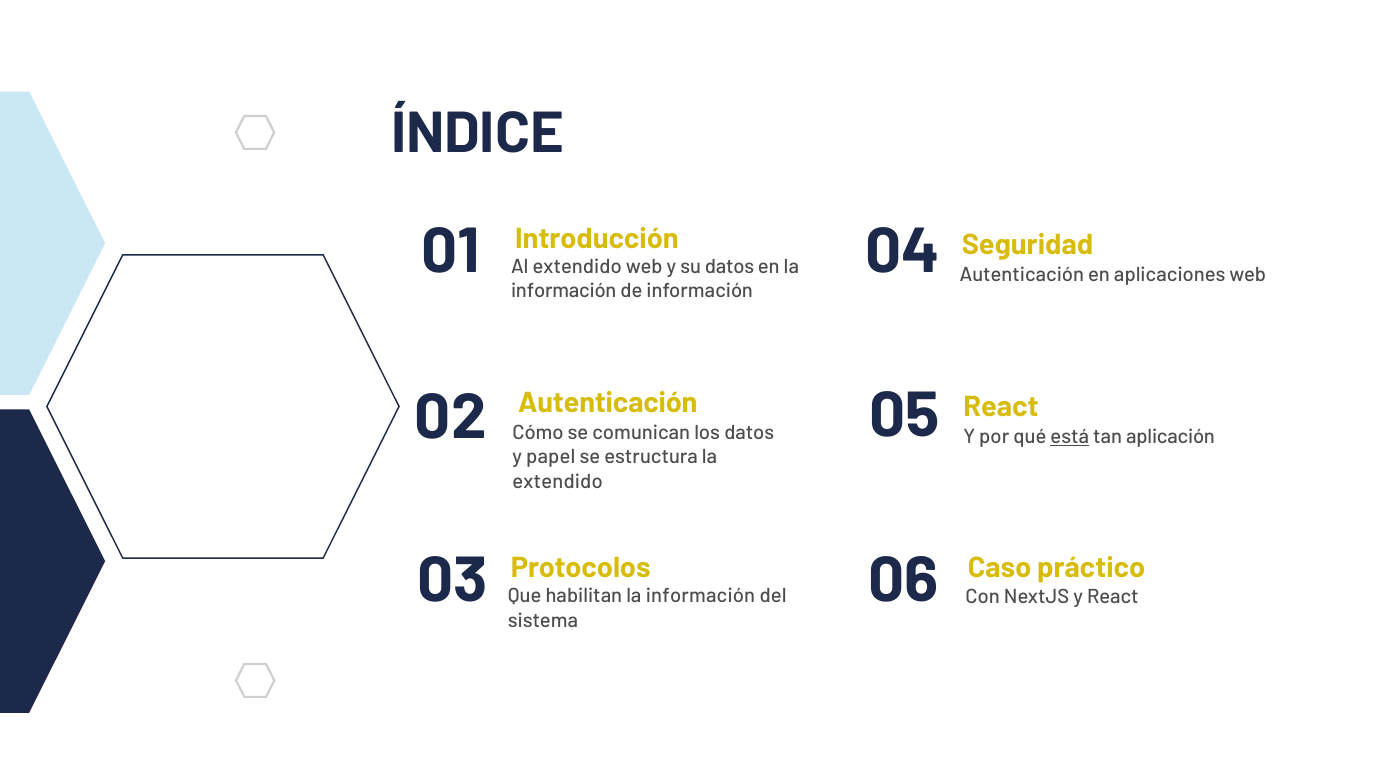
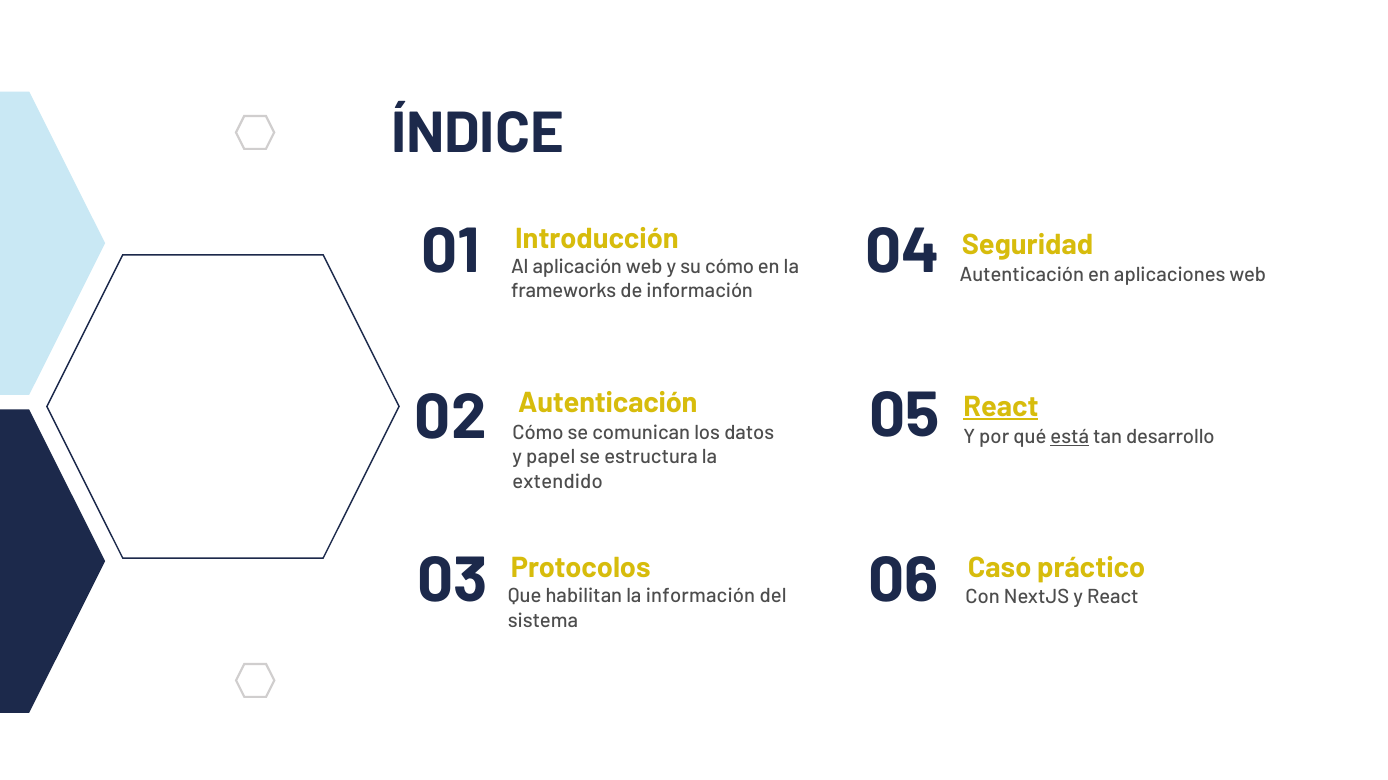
Al extendido: extendido -> aplicación (577, 267)
su datos: datos -> cómo (730, 267)
información: información -> frameworks (564, 291)
React underline: none -> present (1001, 407)
aplicación: aplicación -> desarrollo (1170, 437)
